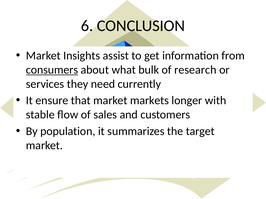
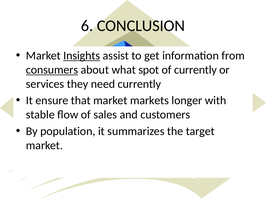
Insights underline: none -> present (82, 56)
bulk: bulk -> spot (149, 70)
of research: research -> currently (195, 70)
